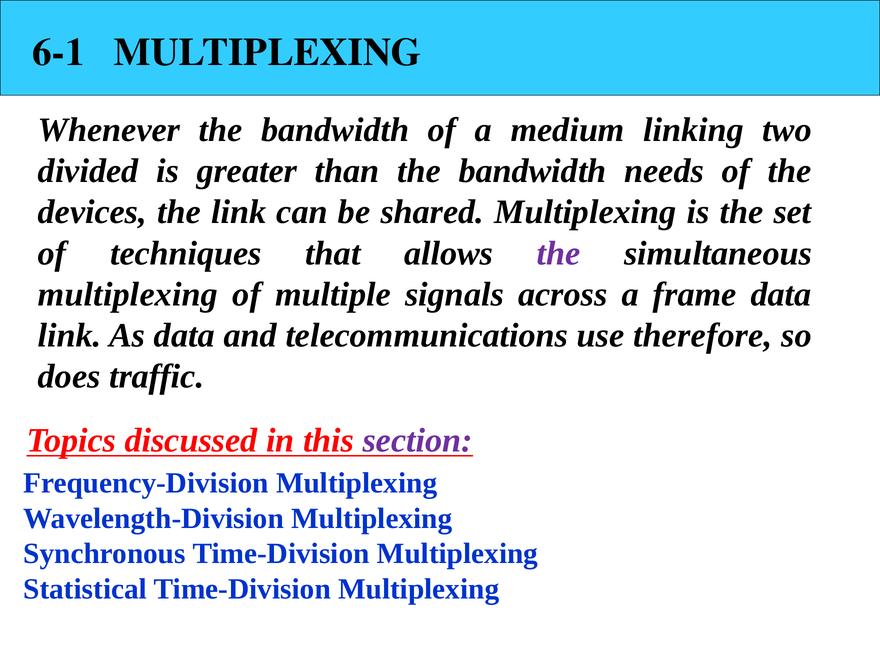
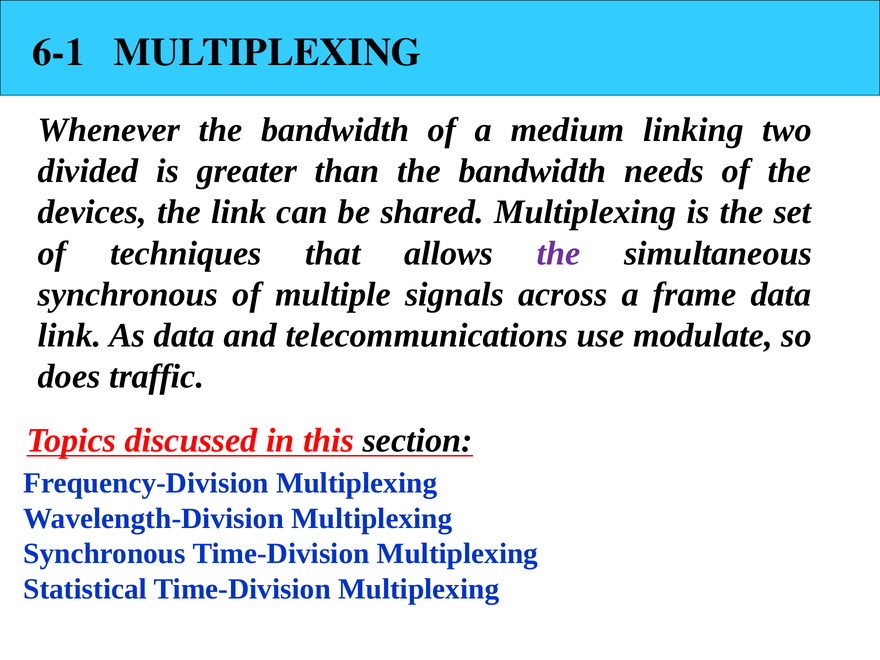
multiplexing: multiplexing -> synchronous (128, 294)
therefore: therefore -> modulate (703, 335)
section colour: purple -> black (418, 441)
